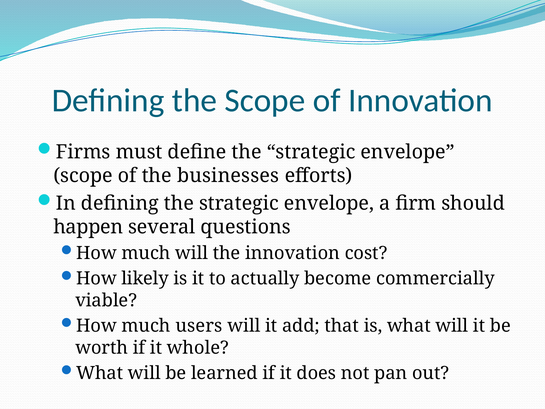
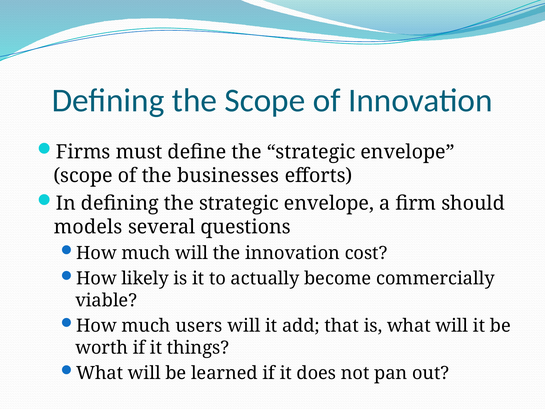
happen: happen -> models (88, 227)
whole: whole -> things (198, 347)
